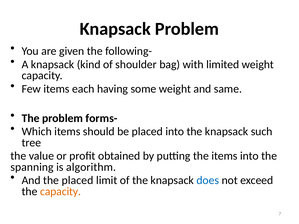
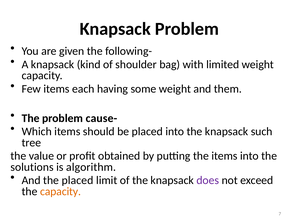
same: same -> them (228, 89)
forms-: forms- -> cause- (101, 118)
spanning: spanning -> solutions (32, 167)
does colour: blue -> purple (208, 181)
